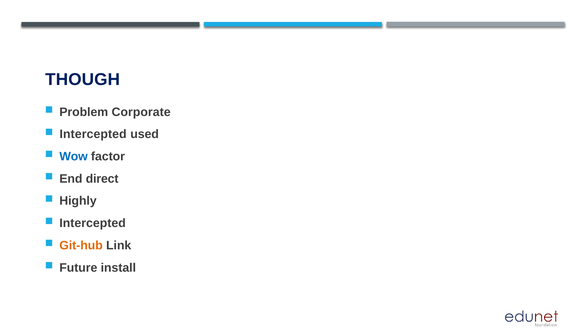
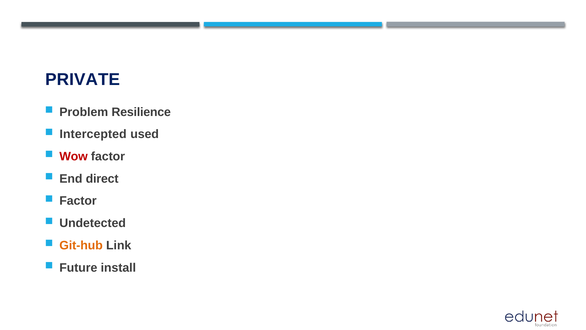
THOUGH: THOUGH -> PRIVATE (83, 79)
Corporate: Corporate -> Resilience (141, 112)
Wow colour: blue -> red (74, 156)
Highly: Highly -> Factor (78, 201)
Intercepted: Intercepted -> Undetected (93, 223)
